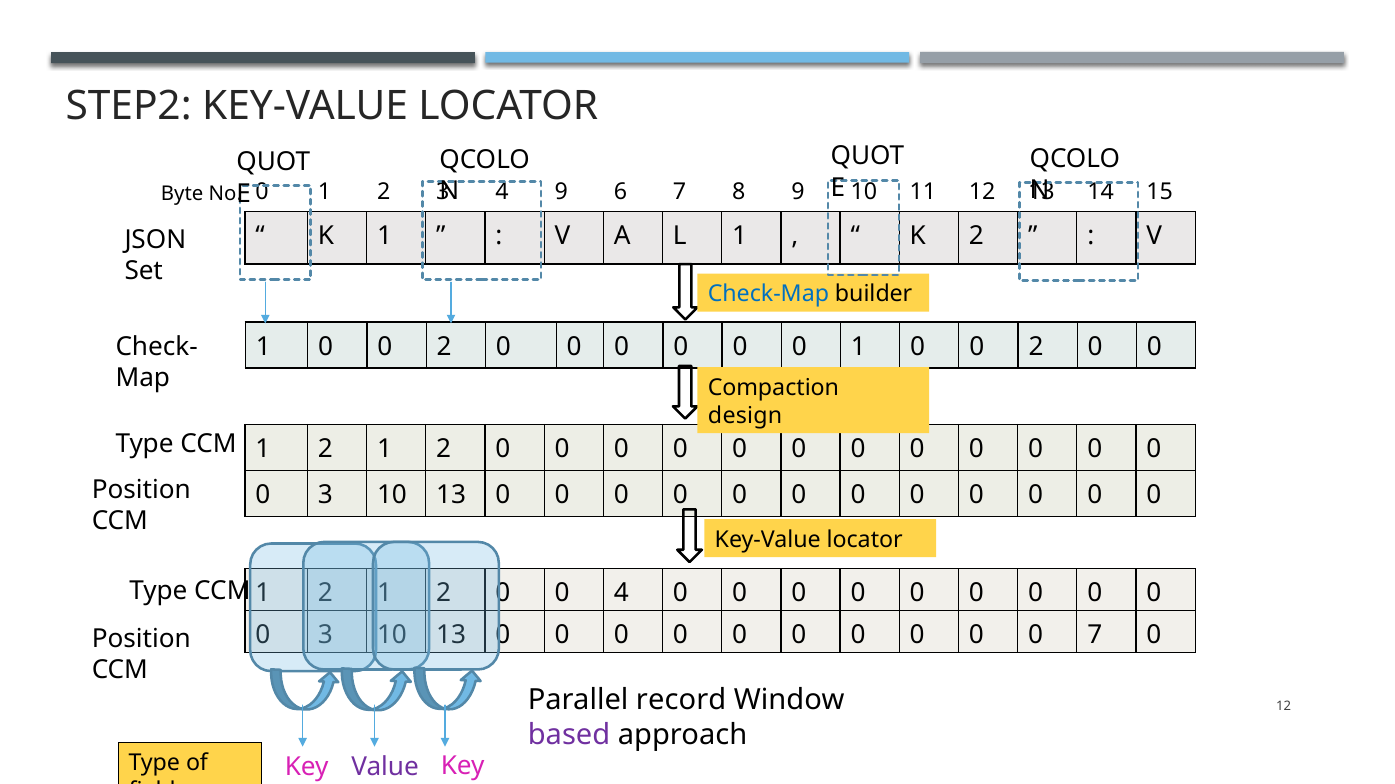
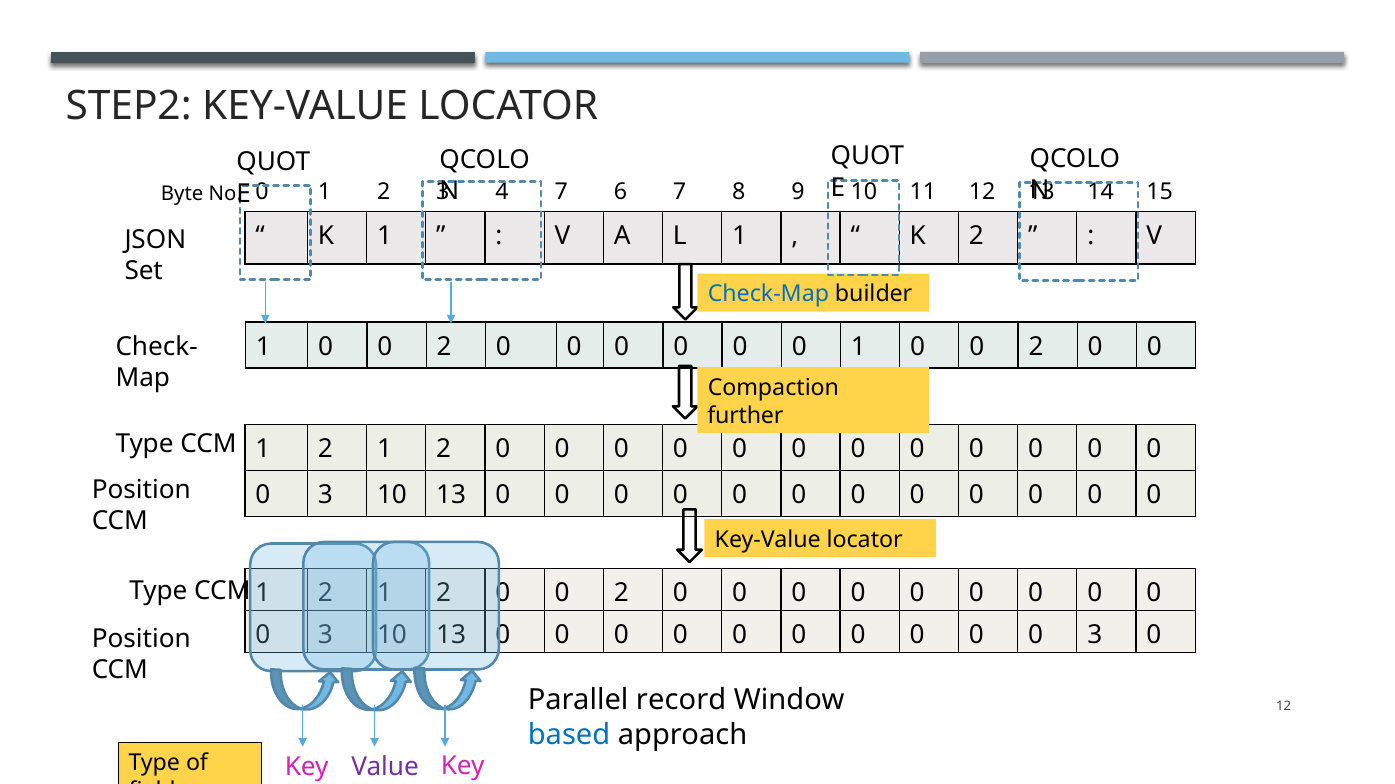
4 9: 9 -> 7 (561, 192)
design: design -> further (745, 416)
4: 4 -> 2 (621, 594)
7: 7 -> 3 (1095, 636)
based colour: purple -> blue (569, 735)
